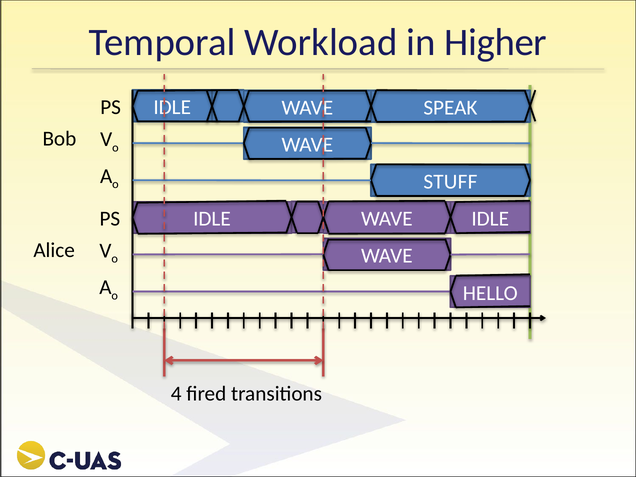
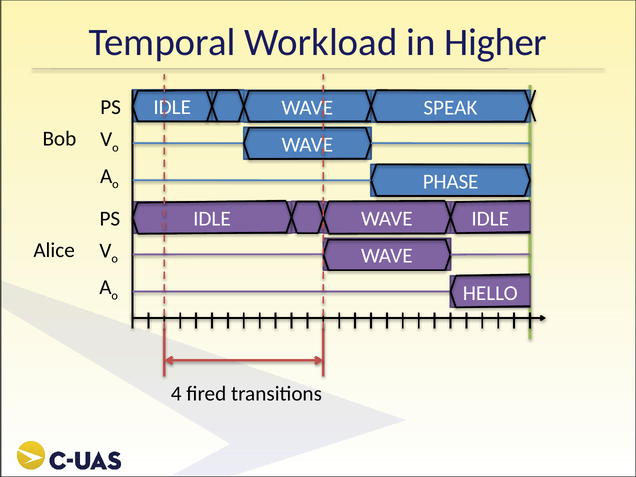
STUFF: STUFF -> PHASE (451, 182)
